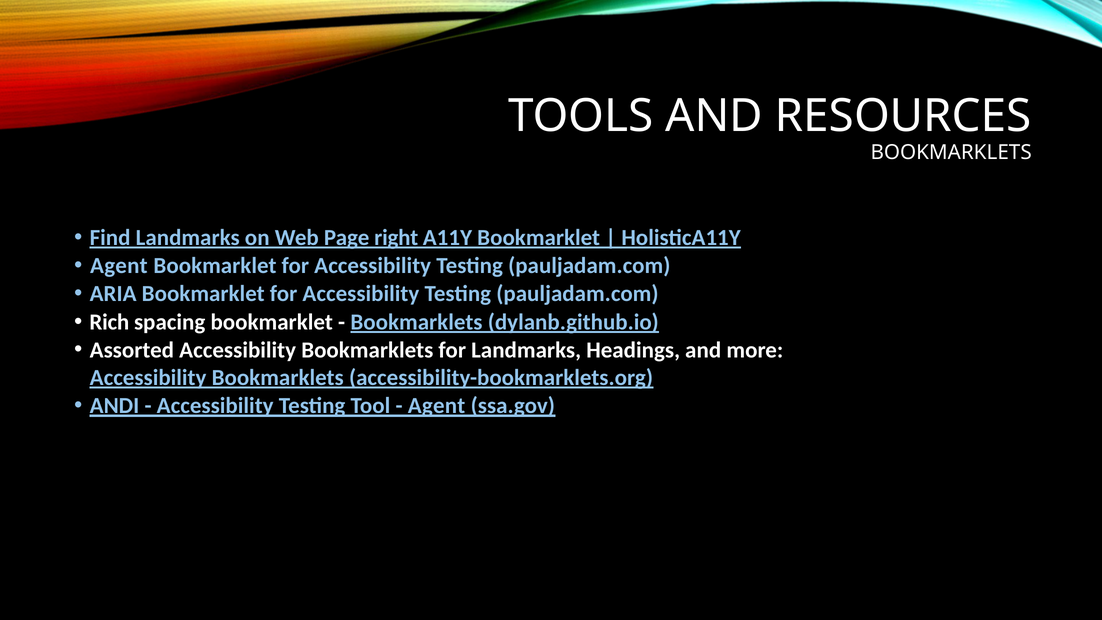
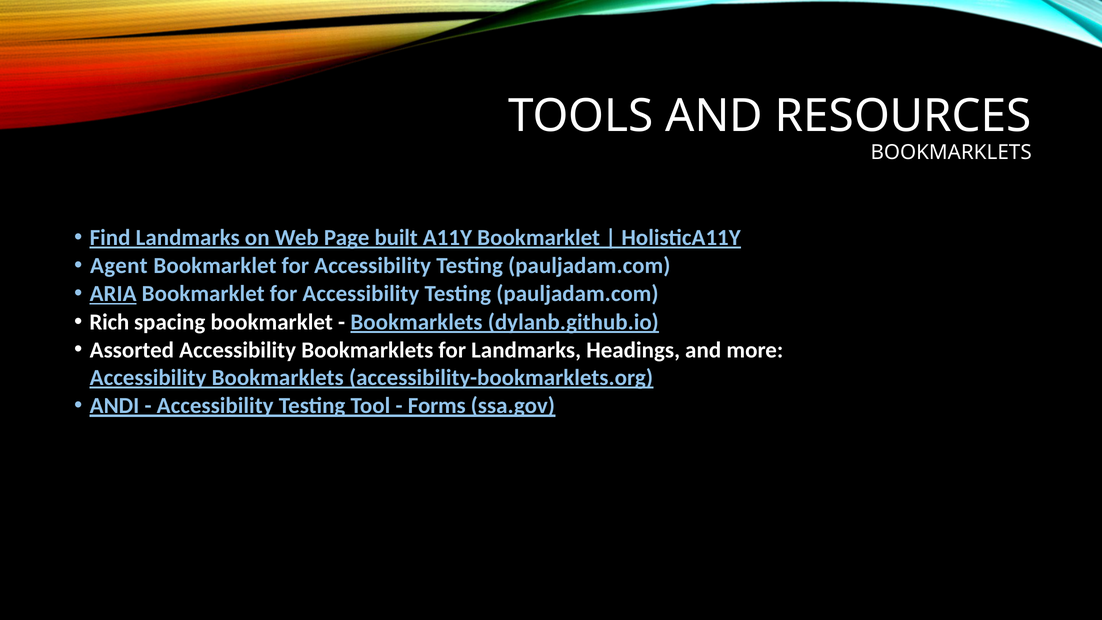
right: right -> built (396, 238)
ARIA underline: none -> present (113, 294)
Agent: Agent -> Forms (437, 406)
